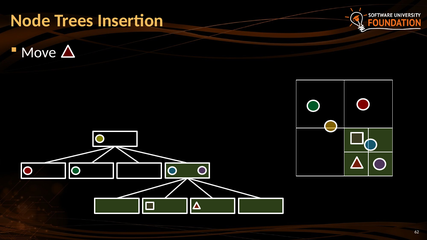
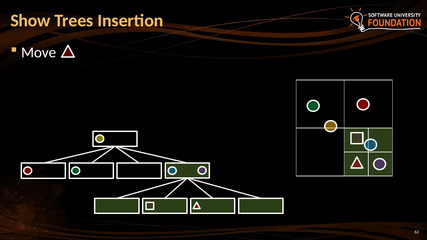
Node: Node -> Show (30, 21)
